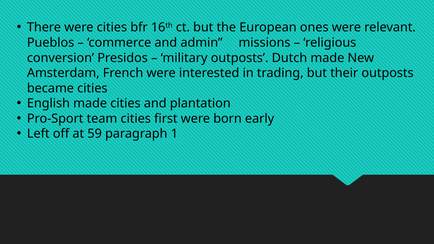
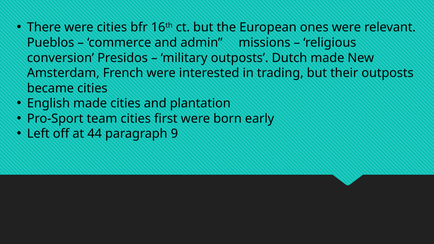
59: 59 -> 44 (95, 134)
1: 1 -> 9 (174, 134)
